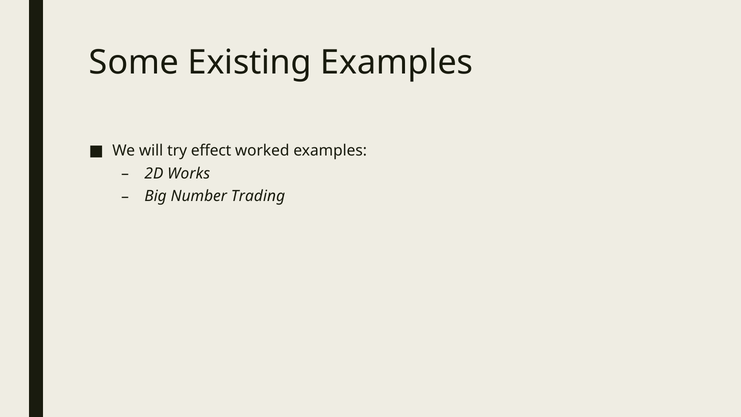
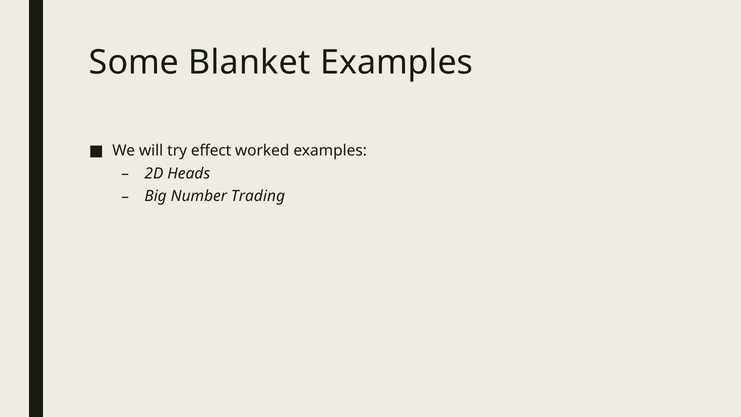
Existing: Existing -> Blanket (249, 62)
Works: Works -> Heads (189, 173)
